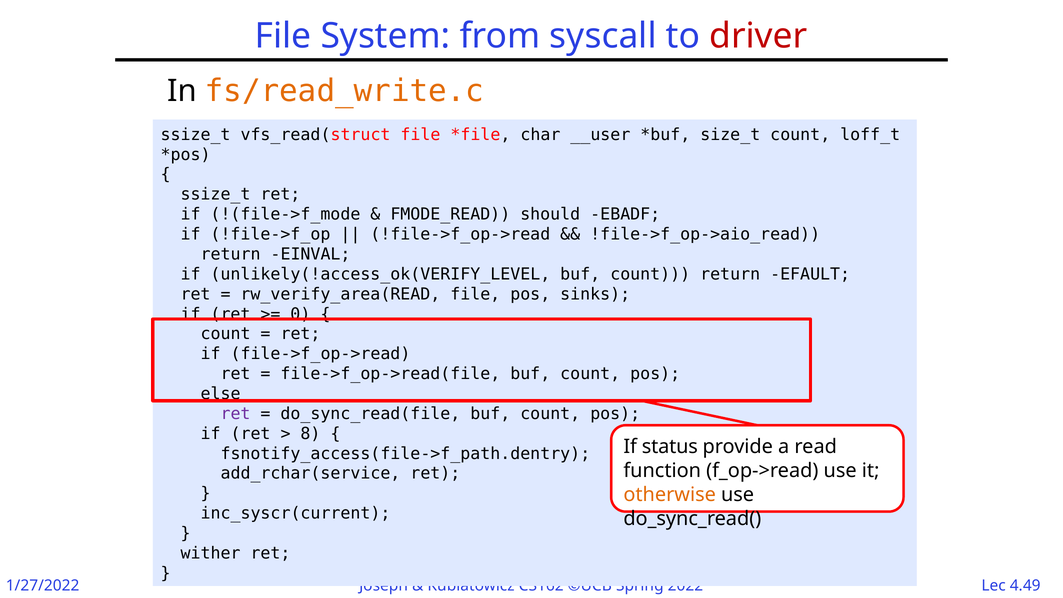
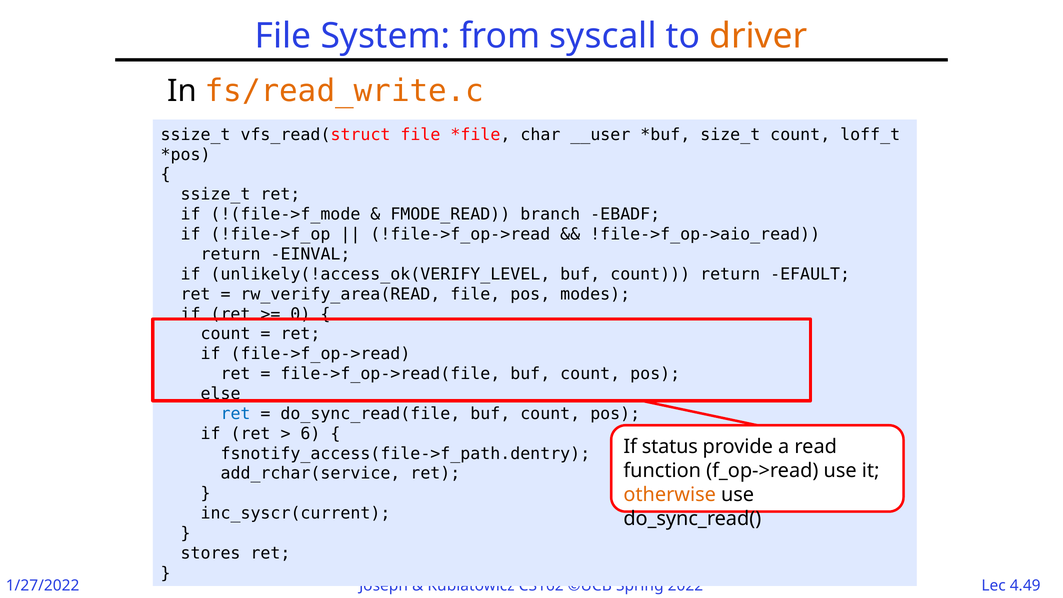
driver colour: red -> orange (758, 36)
should: should -> branch (550, 214)
sinks: sinks -> modes (595, 294)
ret colour: purple -> blue (235, 414)
8: 8 -> 6 (310, 434)
wither: wither -> stores (211, 553)
